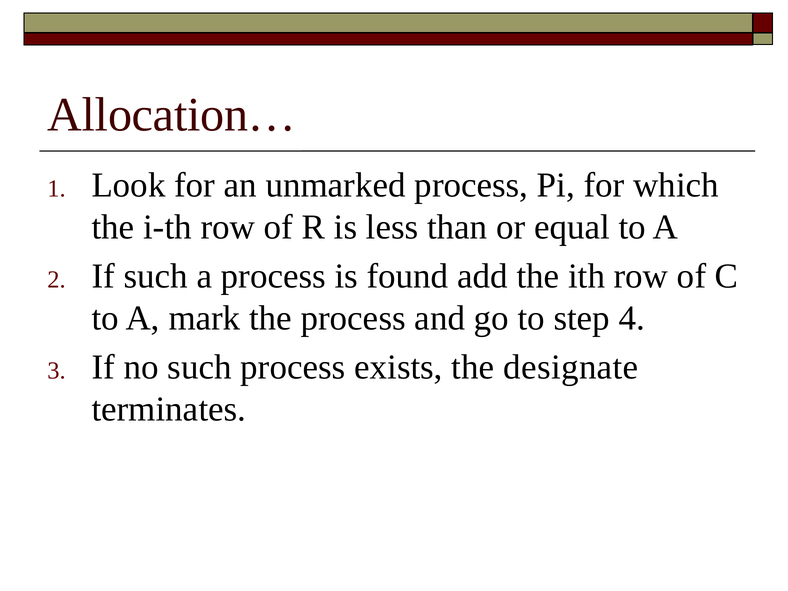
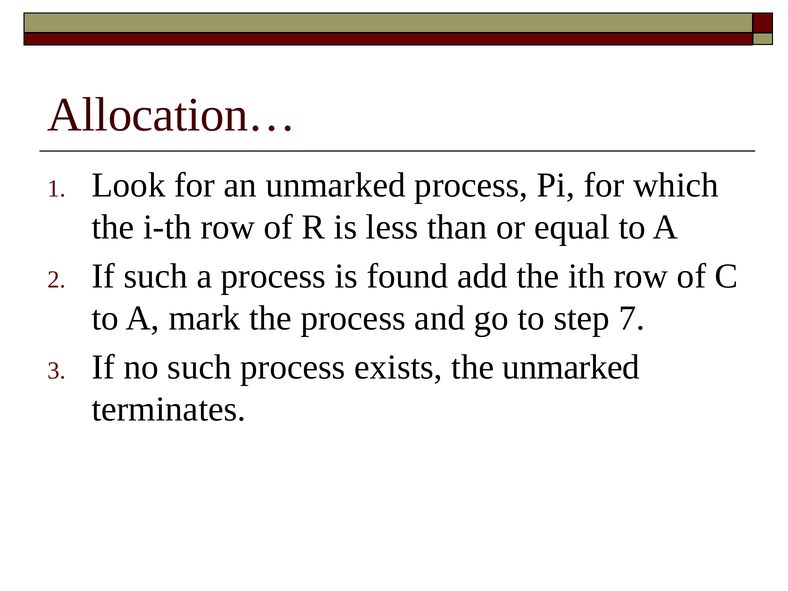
4: 4 -> 7 (632, 318)
the designate: designate -> unmarked (571, 367)
